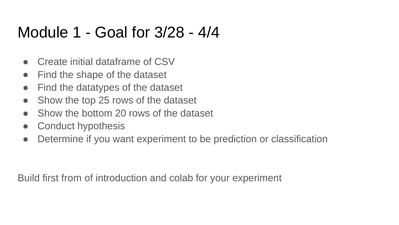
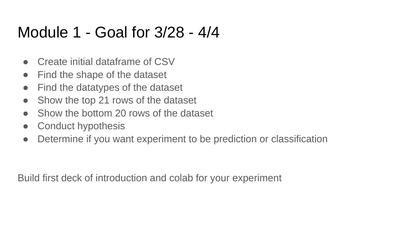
25: 25 -> 21 (104, 100)
from: from -> deck (72, 178)
